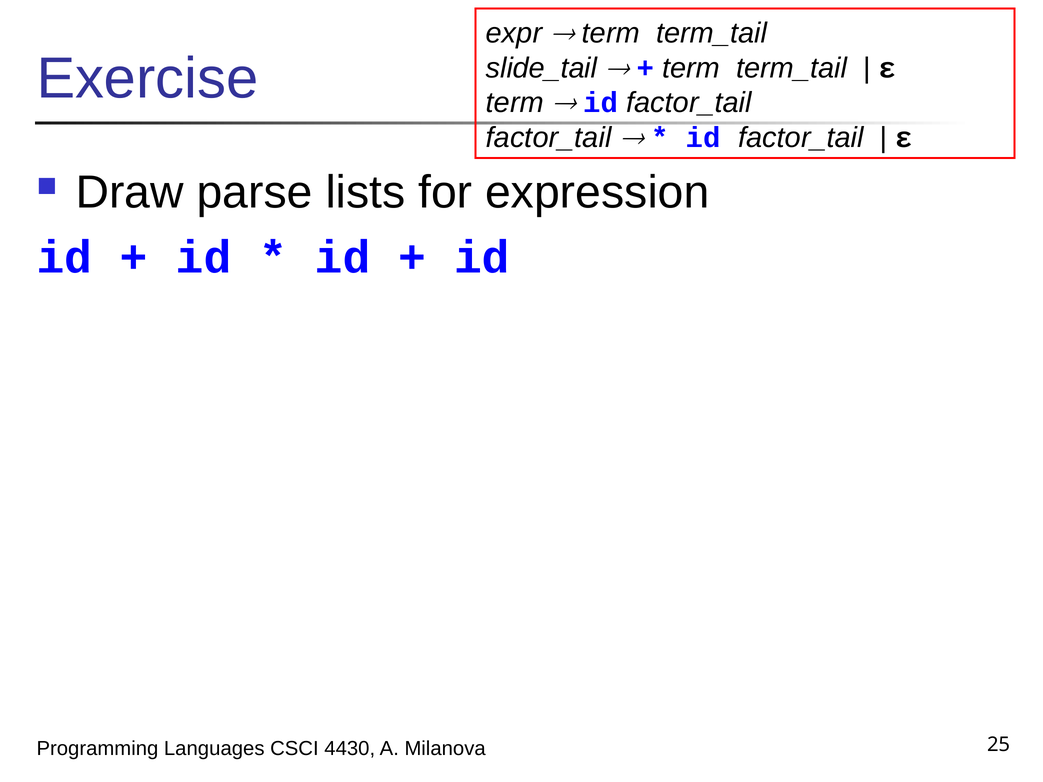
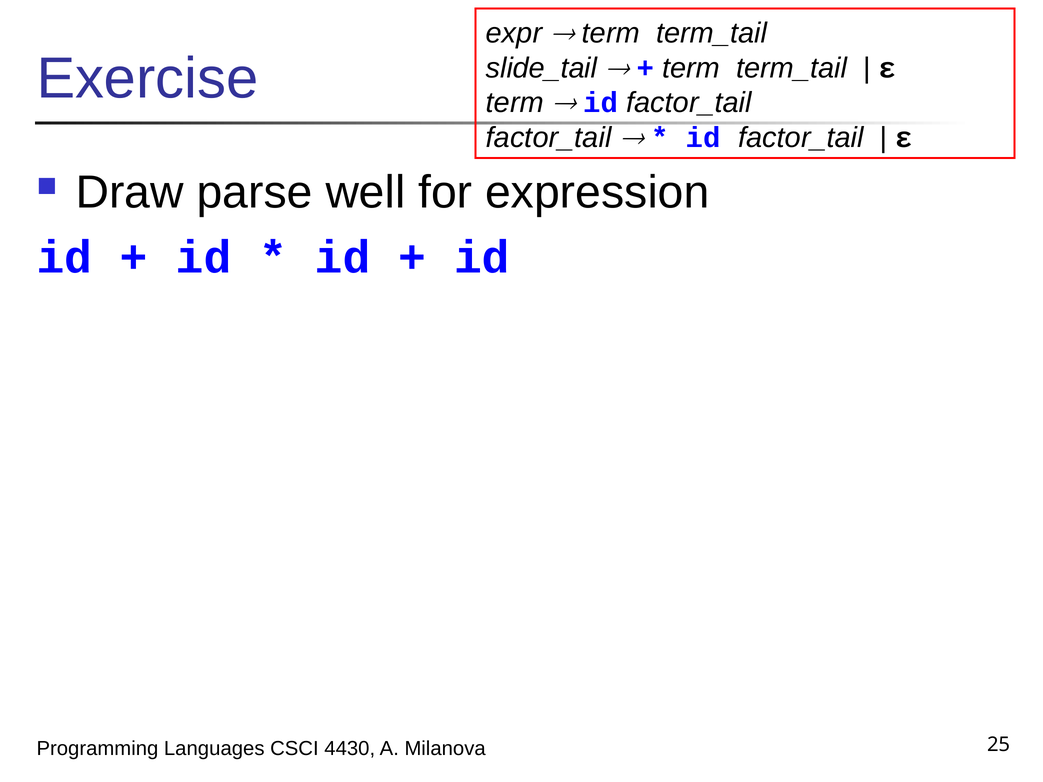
lists: lists -> well (365, 193)
